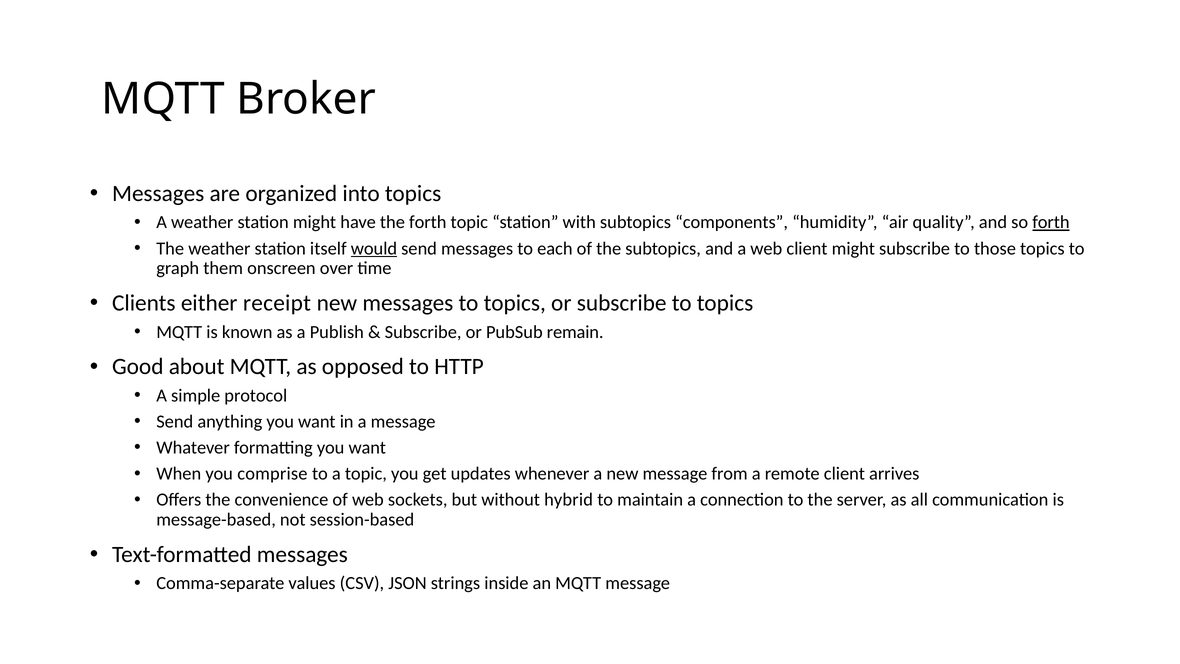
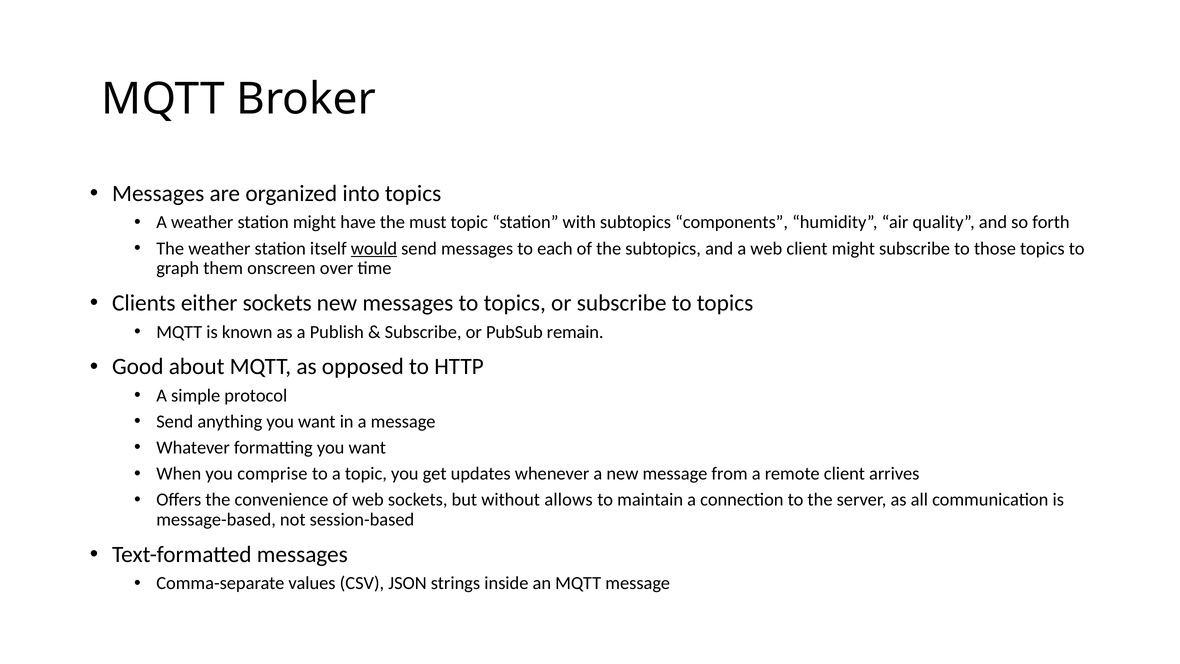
the forth: forth -> must (428, 222)
forth underline: present -> none (1051, 222)
either receipt: receipt -> sockets (277, 303)
hybrid: hybrid -> allows (569, 500)
